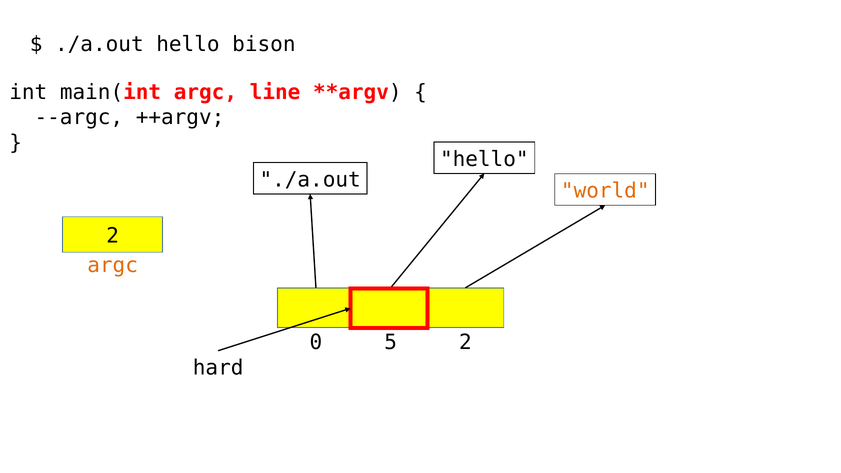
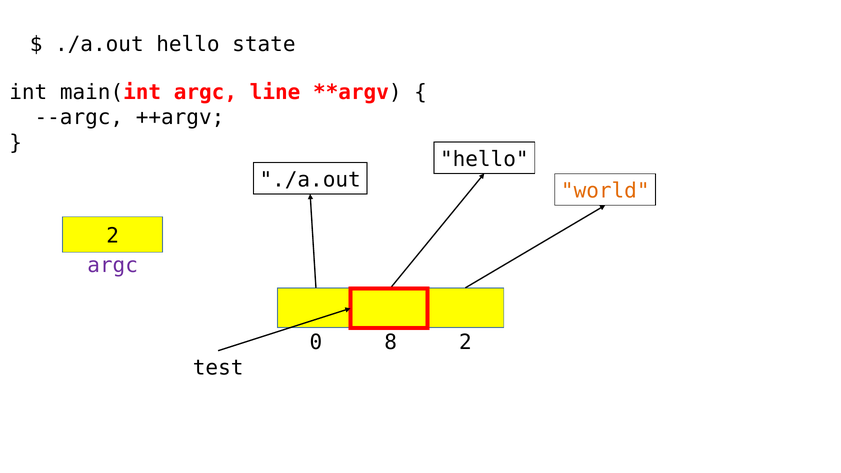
bison: bison -> state (264, 44)
argc colour: orange -> purple (113, 265)
5: 5 -> 8 (391, 342)
hard: hard -> test (218, 368)
